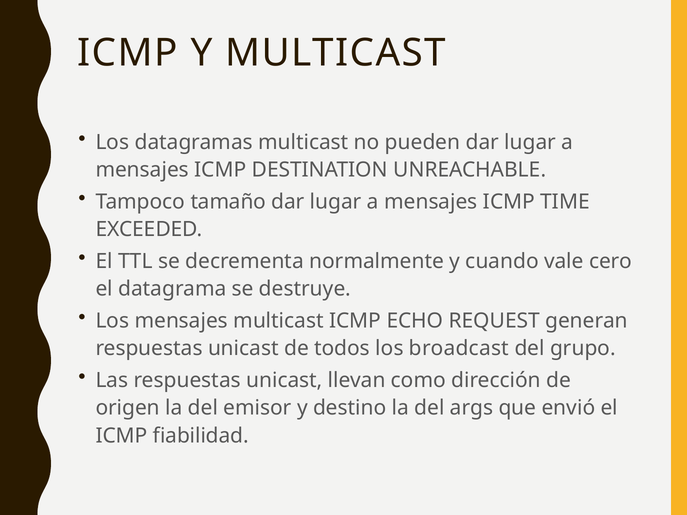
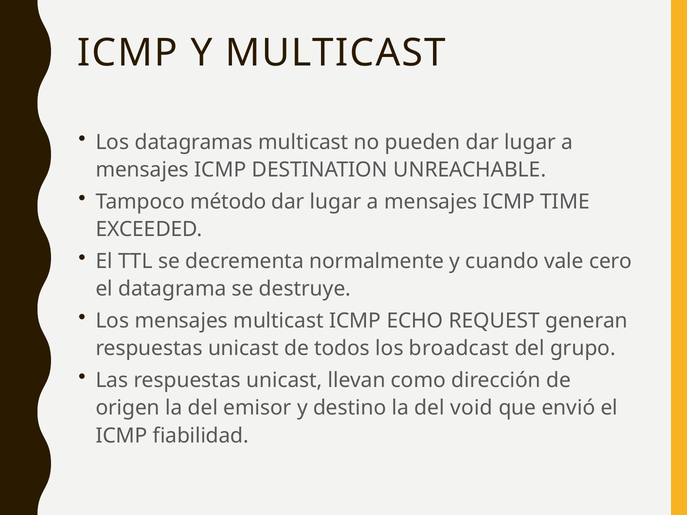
tamaño: tamaño -> método (228, 202)
args: args -> void (471, 408)
